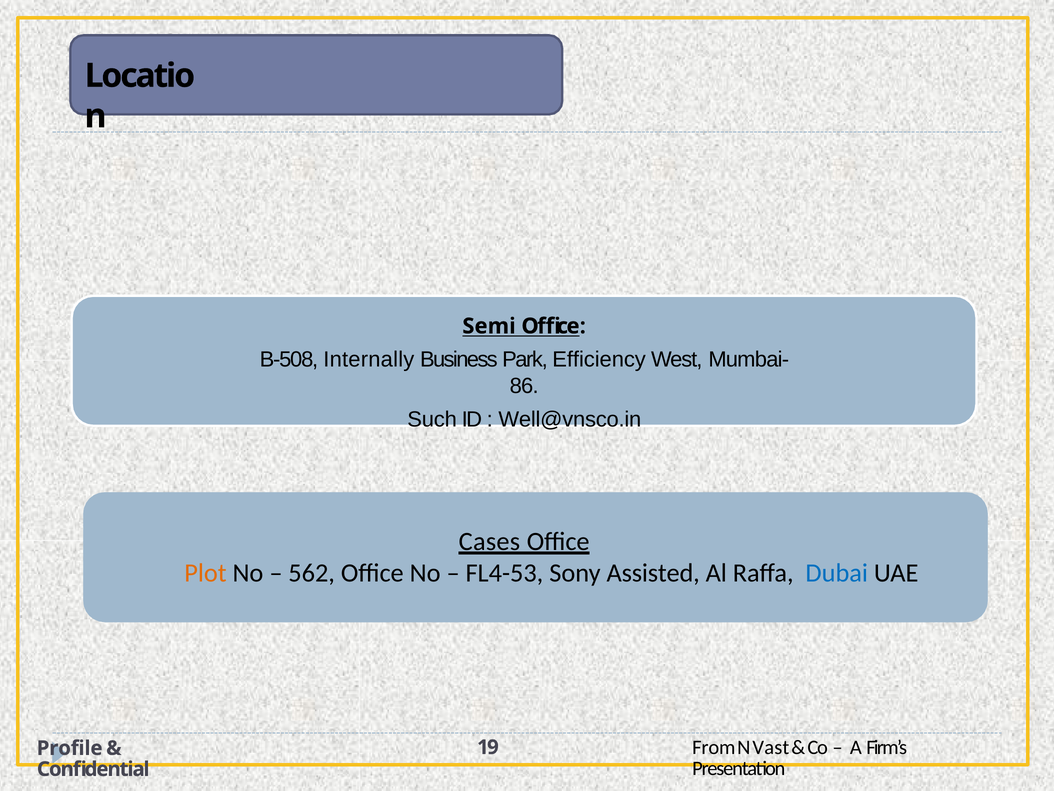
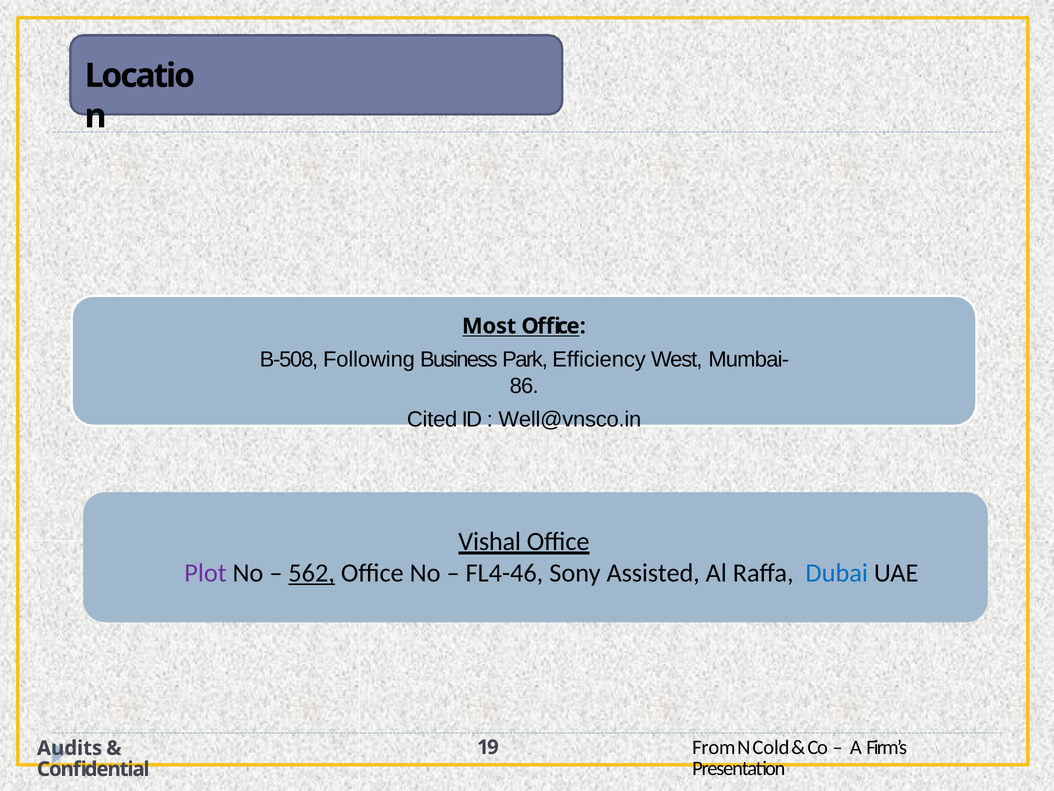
Semi: Semi -> Most (489, 326)
Internally: Internally -> Following (369, 359)
Such: Such -> Cited (432, 419)
Cases: Cases -> Vishal (490, 541)
Plot colour: orange -> purple (205, 573)
562 underline: none -> present (312, 573)
FL4-53: FL4-53 -> FL4-46 (504, 573)
Vast: Vast -> Cold (771, 747)
Profile: Profile -> Audits (70, 748)
